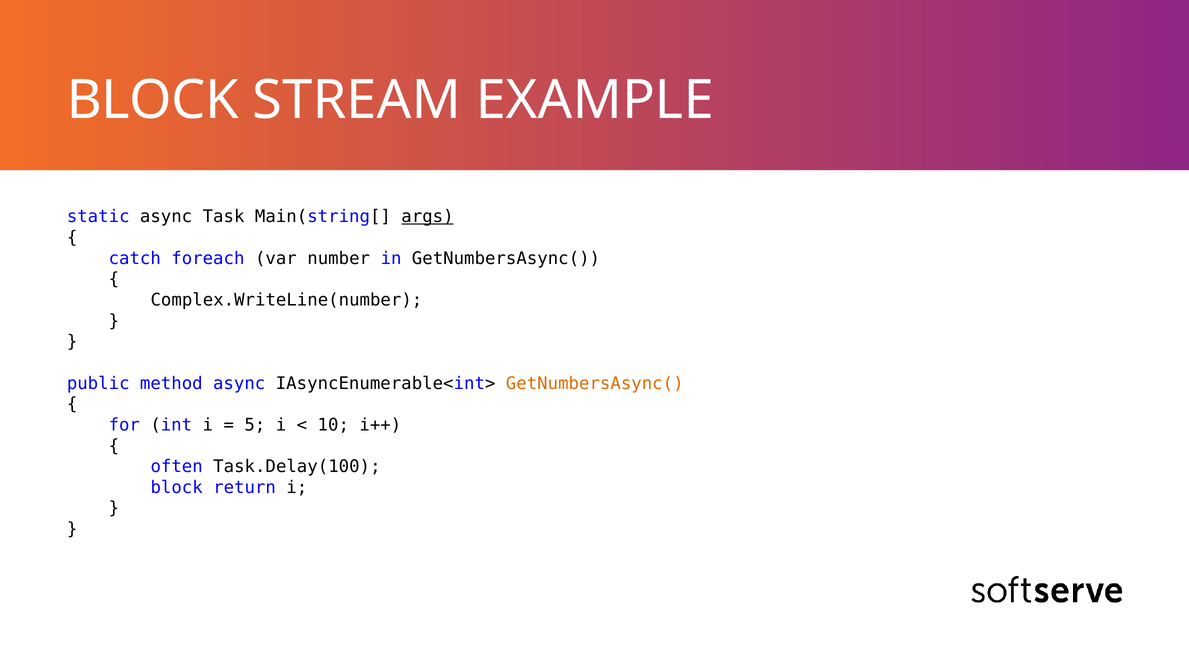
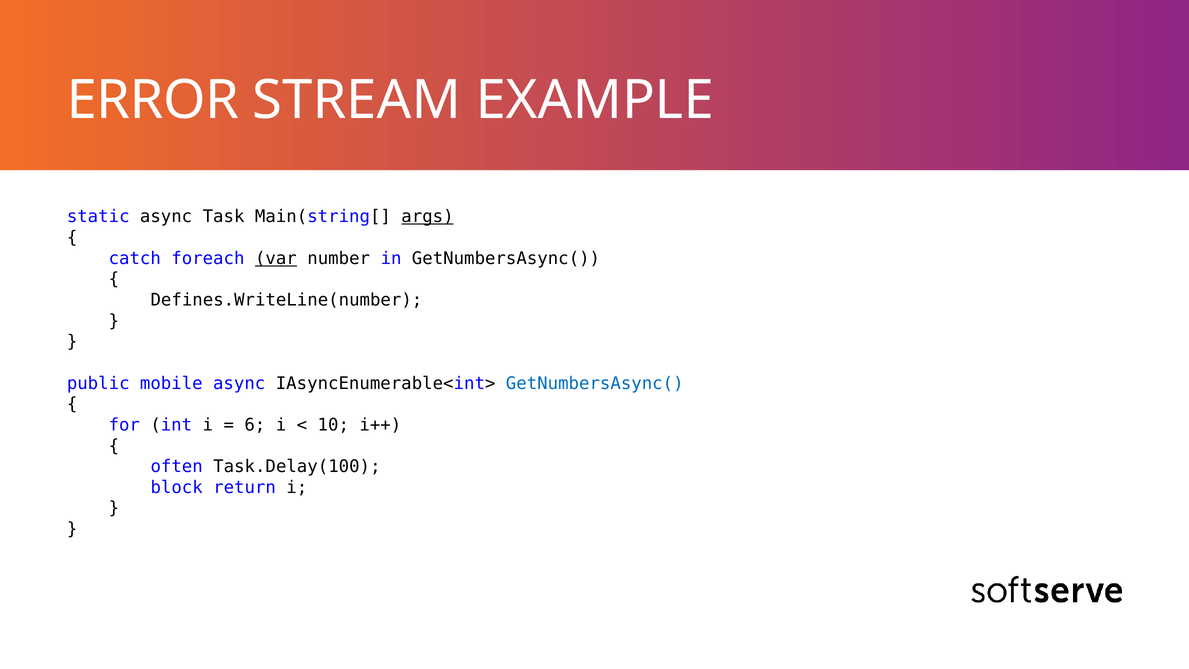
BLOCK: BLOCK -> ERROR (153, 100)
var underline: none -> present (276, 258)
Complex.WriteLine(number: Complex.WriteLine(number -> Defines.WriteLine(number (286, 300)
method: method -> mobile (171, 383)
GetNumbersAsync( colour: orange -> blue (595, 383)
5: 5 -> 6 (255, 425)
